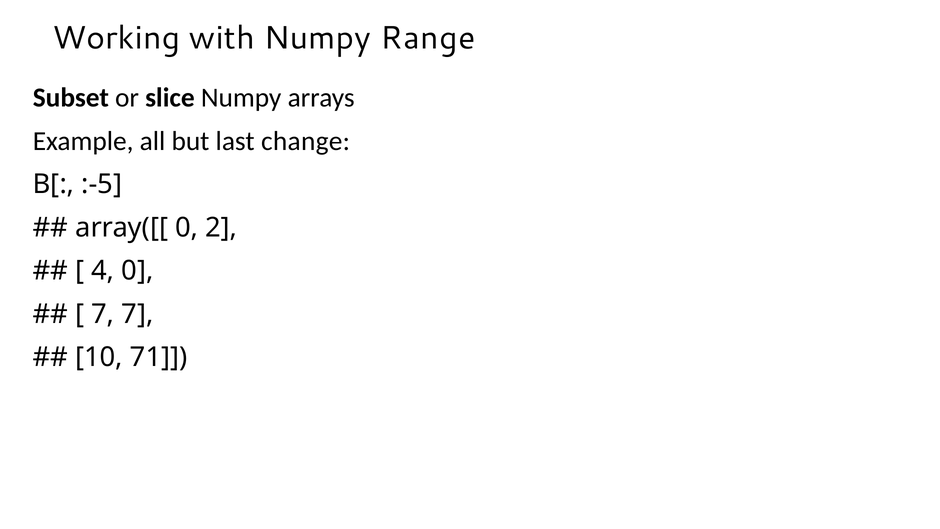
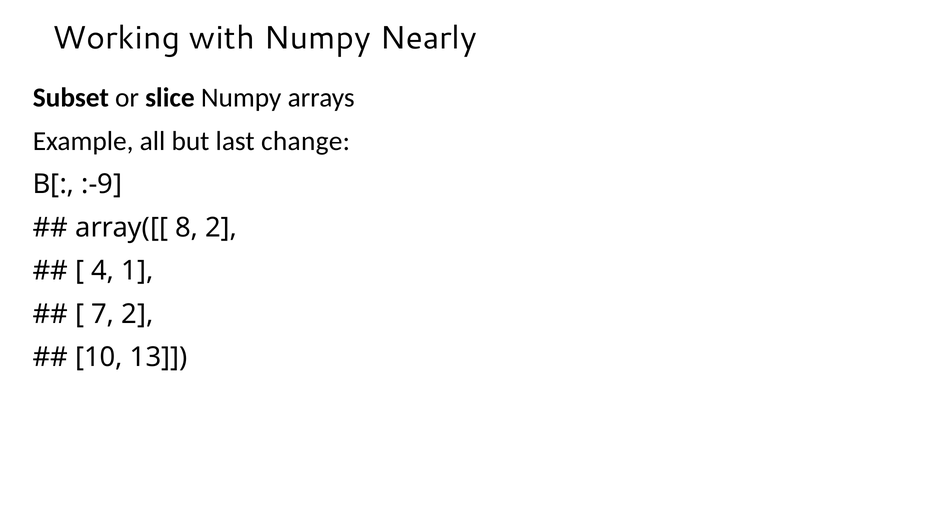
Range: Range -> Nearly (428, 38)
:-5: :-5 -> :-9 (102, 184)
array([[ 0: 0 -> 8 (187, 227)
4 0: 0 -> 1 (137, 271)
7 7: 7 -> 2 (137, 314)
71: 71 -> 13 (159, 357)
